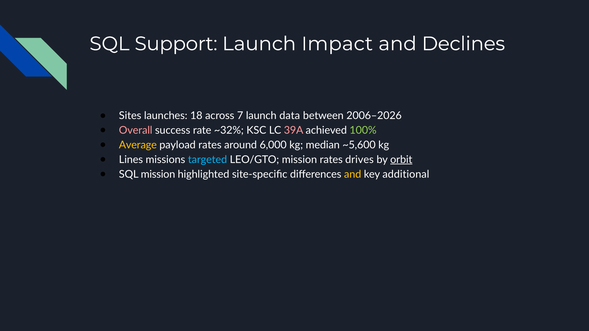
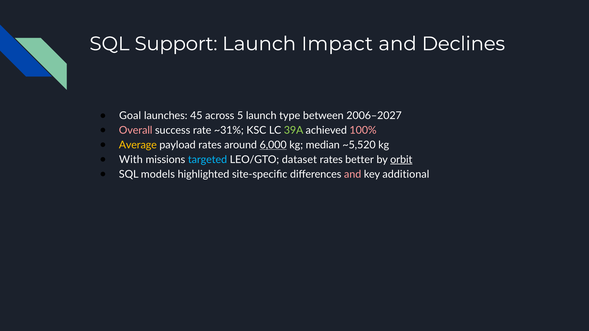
Sites: Sites -> Goal (130, 116)
18: 18 -> 45 (196, 116)
7: 7 -> 5 (240, 116)
data: data -> type (290, 116)
2006–2026: 2006–2026 -> 2006–2027 (374, 116)
~32%: ~32% -> ~31% (229, 130)
39A colour: pink -> light green (294, 130)
100% colour: light green -> pink (363, 130)
6,000 underline: none -> present (273, 145)
~5,600: ~5,600 -> ~5,520 (359, 145)
Lines: Lines -> With (131, 160)
LEO/GTO mission: mission -> dataset (299, 160)
drives: drives -> better (360, 160)
SQL mission: mission -> models (158, 174)
and colour: yellow -> pink (353, 174)
